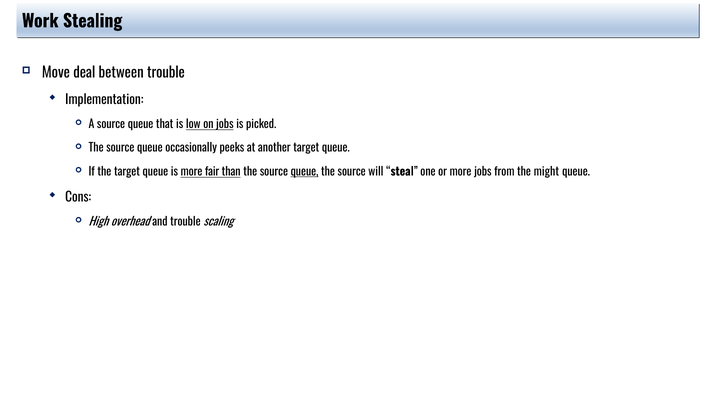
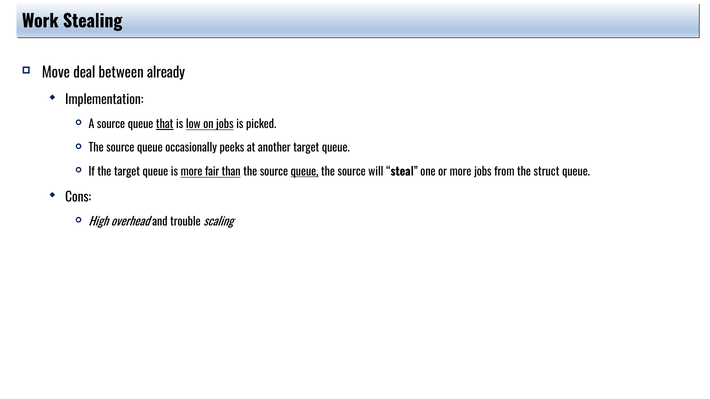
between trouble: trouble -> already (166, 73)
that underline: none -> present (165, 125)
might: might -> struct (547, 172)
